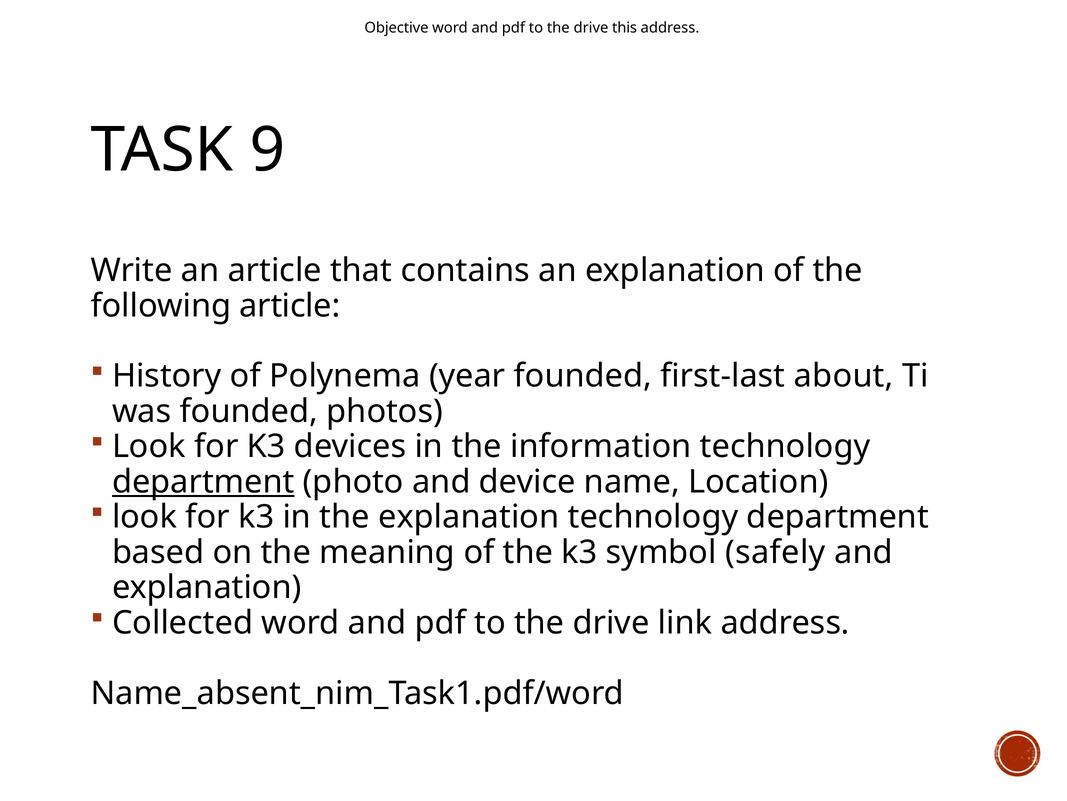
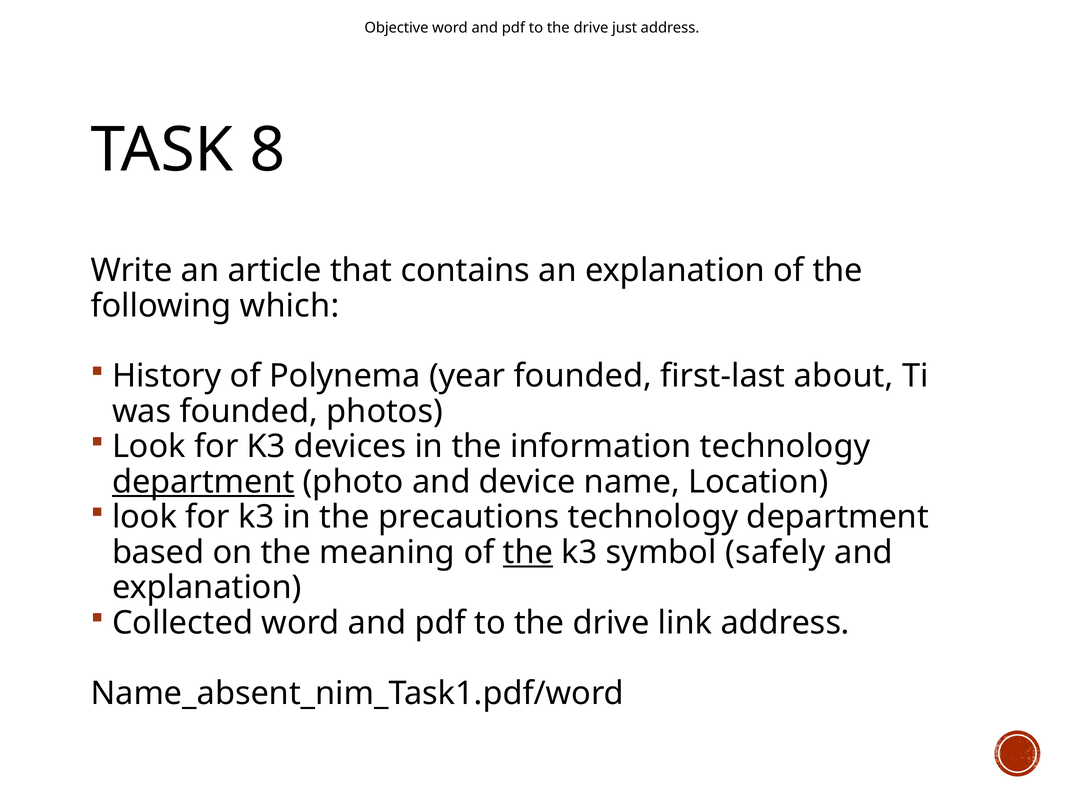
this: this -> just (625, 28)
9: 9 -> 8 (267, 150)
following article: article -> which (290, 305)
the explanation: explanation -> precautions (469, 517)
the underline: none -> present (528, 552)
